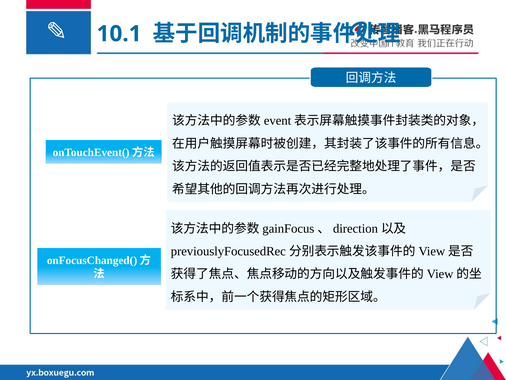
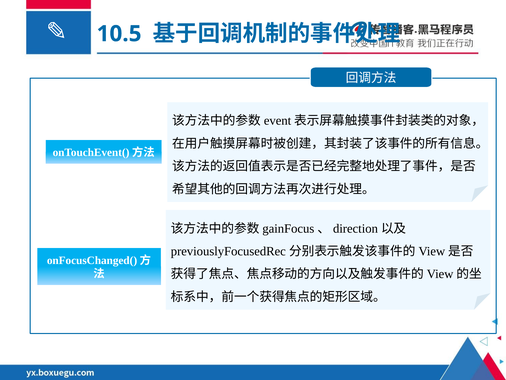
10.1: 10.1 -> 10.5 (119, 34)
